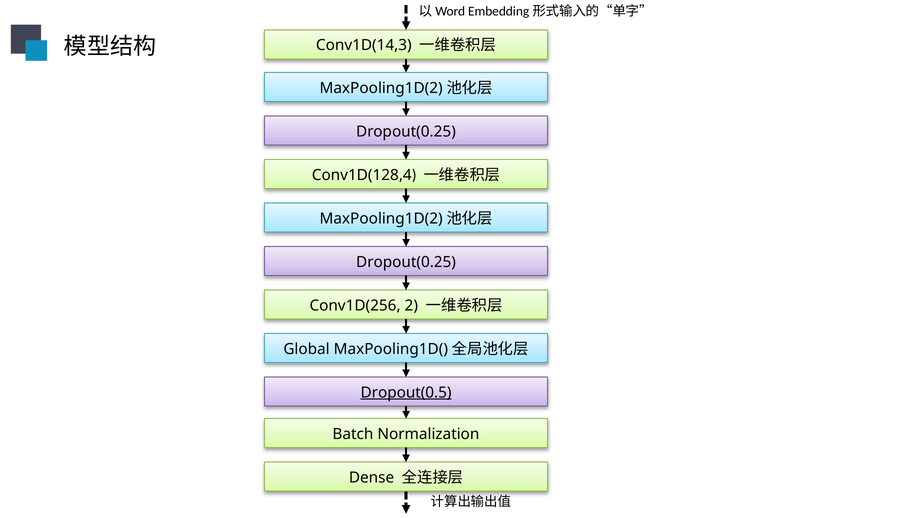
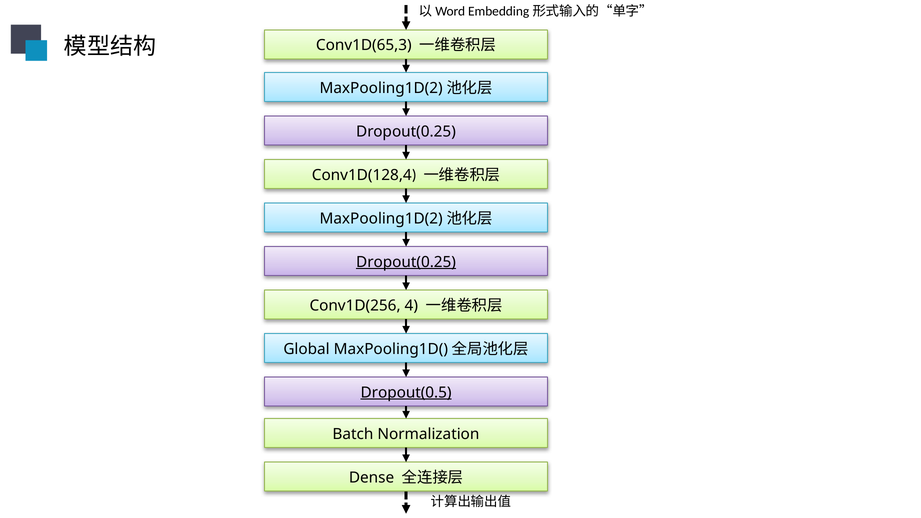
Conv1D(14,3: Conv1D(14,3 -> Conv1D(65,3 (364, 45)
Dropout(0.25 underline: none -> present (406, 262)
2: 2 -> 4 (411, 306)
